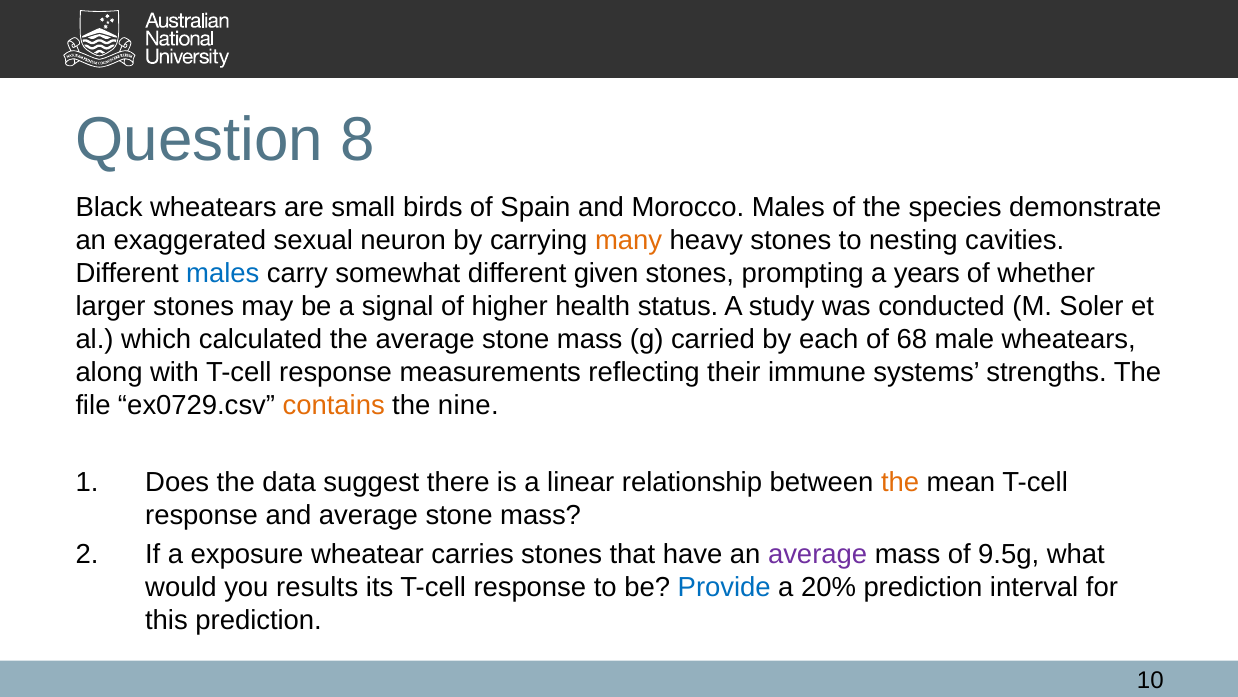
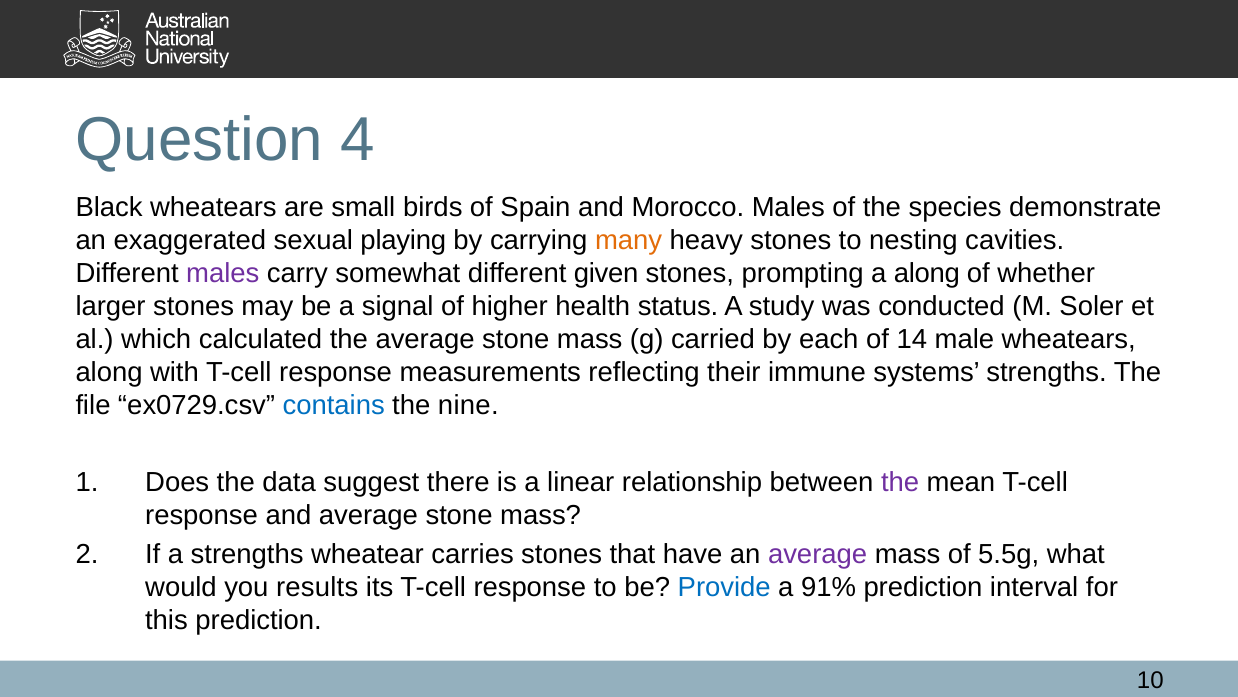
8: 8 -> 4 (358, 140)
neuron: neuron -> playing (403, 240)
males colour: blue -> purple (223, 273)
a years: years -> along (927, 273)
68: 68 -> 14 (912, 339)
contains colour: orange -> blue (334, 405)
the colour: orange -> purple (900, 482)
a exposure: exposure -> strengths (247, 554)
9.5g: 9.5g -> 5.5g (1009, 554)
20%: 20% -> 91% (829, 587)
